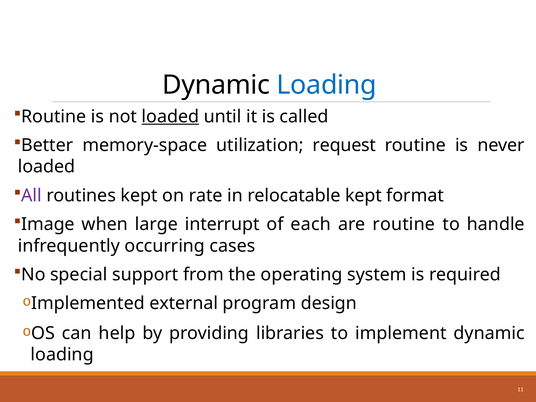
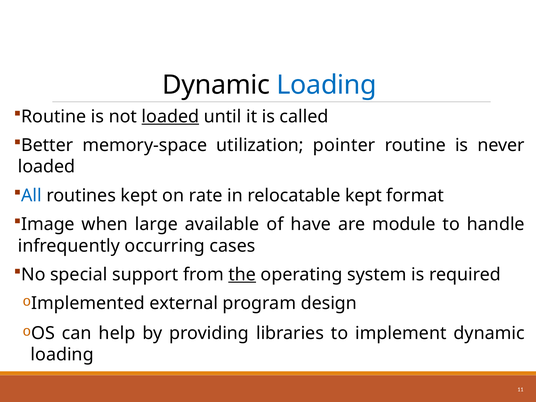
request: request -> pointer (344, 145)
All colour: purple -> blue (31, 196)
interrupt: interrupt -> available (222, 224)
each: each -> have (311, 224)
are routine: routine -> module (404, 224)
the underline: none -> present (242, 275)
